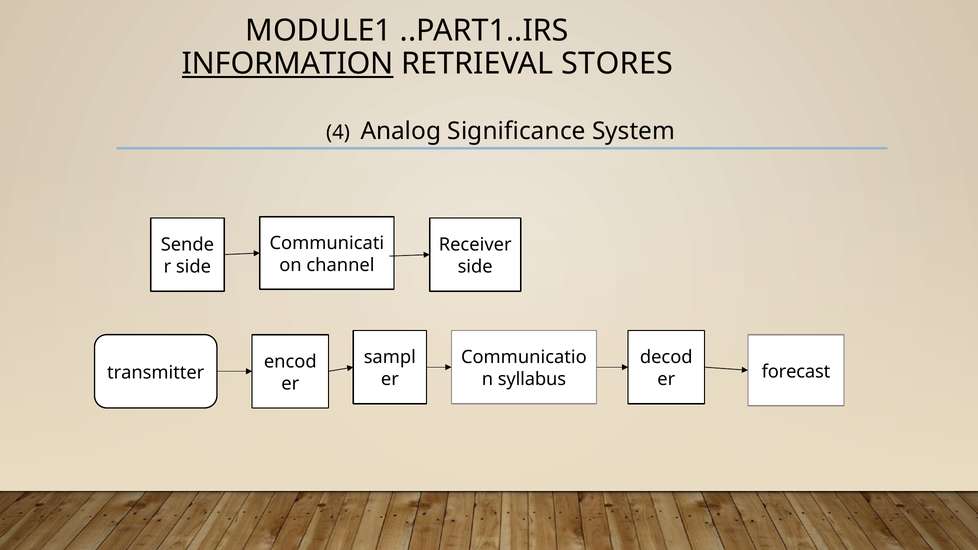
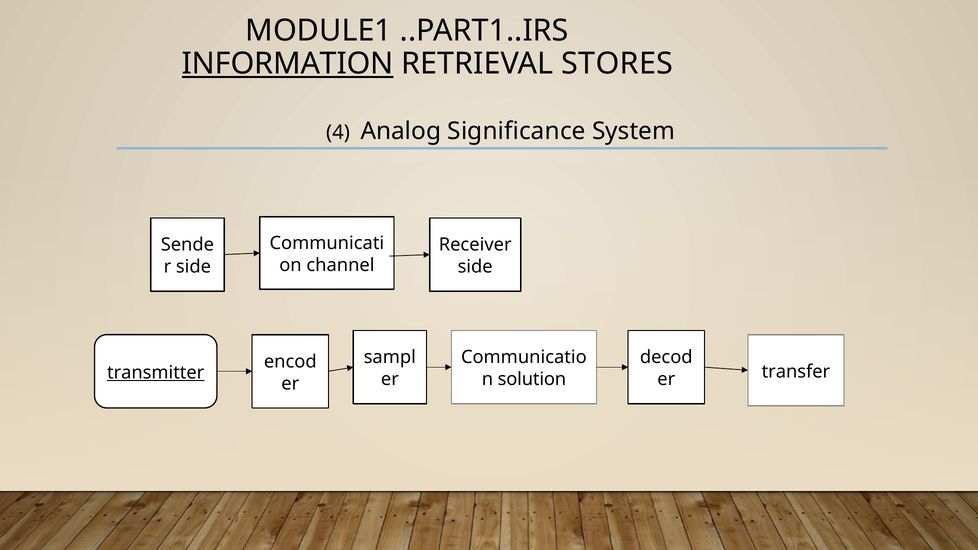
transmitter underline: none -> present (156, 373)
syllabus: syllabus -> solution (532, 380)
forecast: forecast -> transfer (796, 372)
